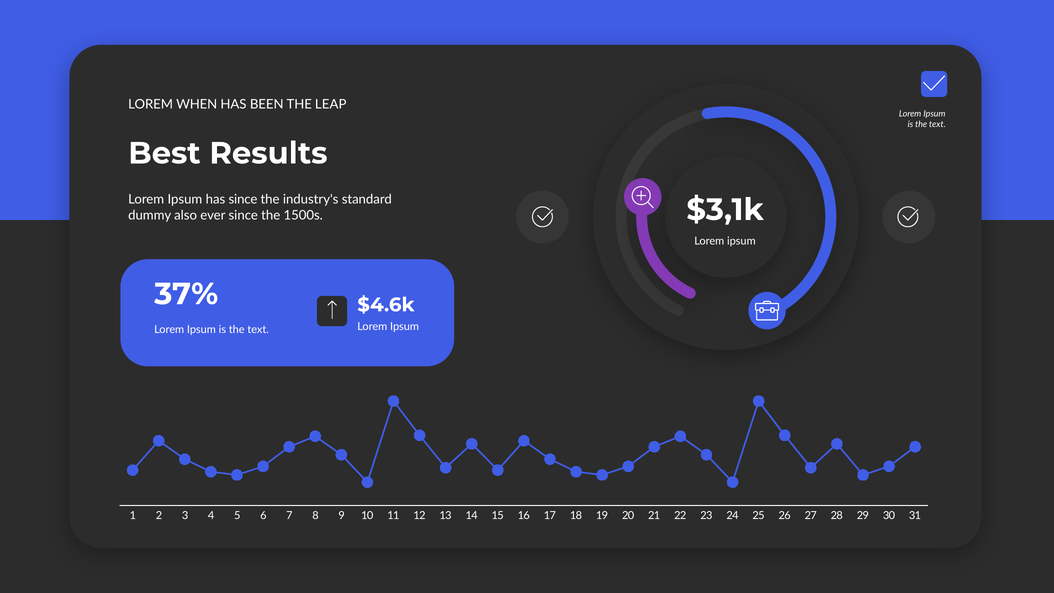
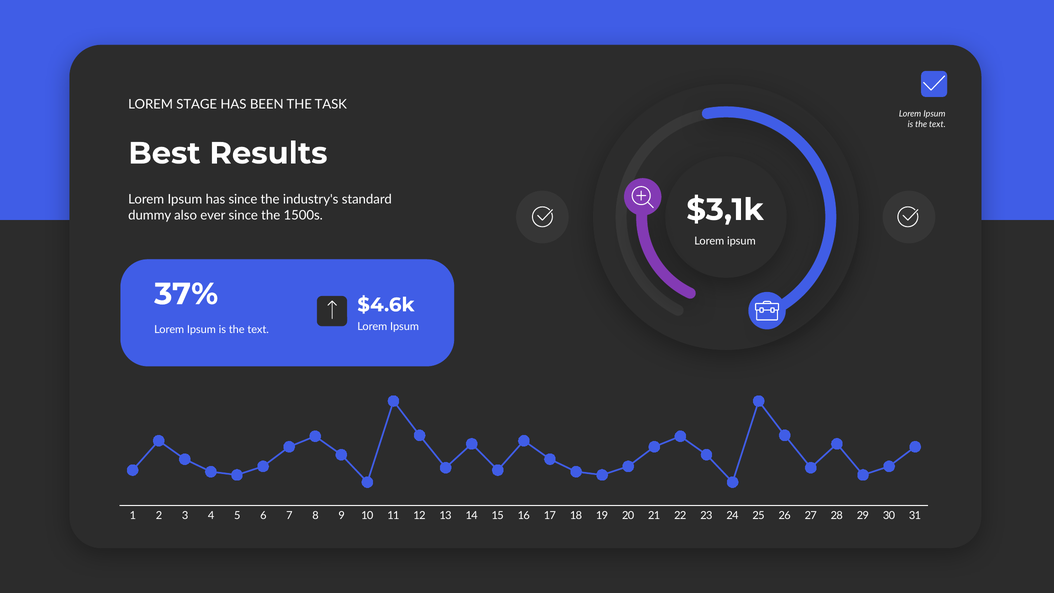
WHEN: WHEN -> STAGE (197, 104)
LEAP: LEAP -> TASK (331, 104)
